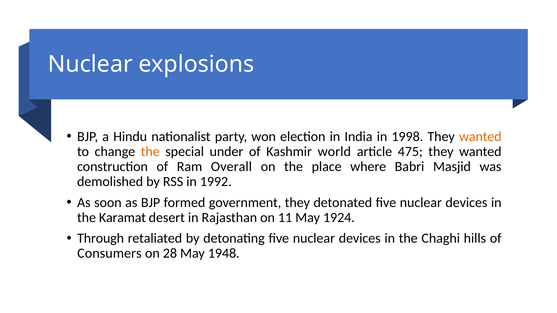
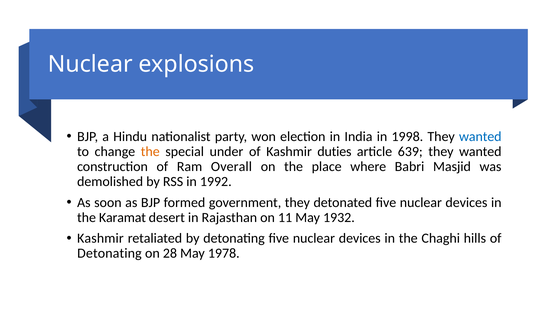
wanted colour: orange -> blue (480, 137)
world: world -> duties (334, 152)
475: 475 -> 639 (410, 152)
1924: 1924 -> 1932 (339, 218)
Through: Through -> Kashmir (100, 239)
Consumers: Consumers -> Detonating (109, 254)
1948: 1948 -> 1978 (224, 254)
